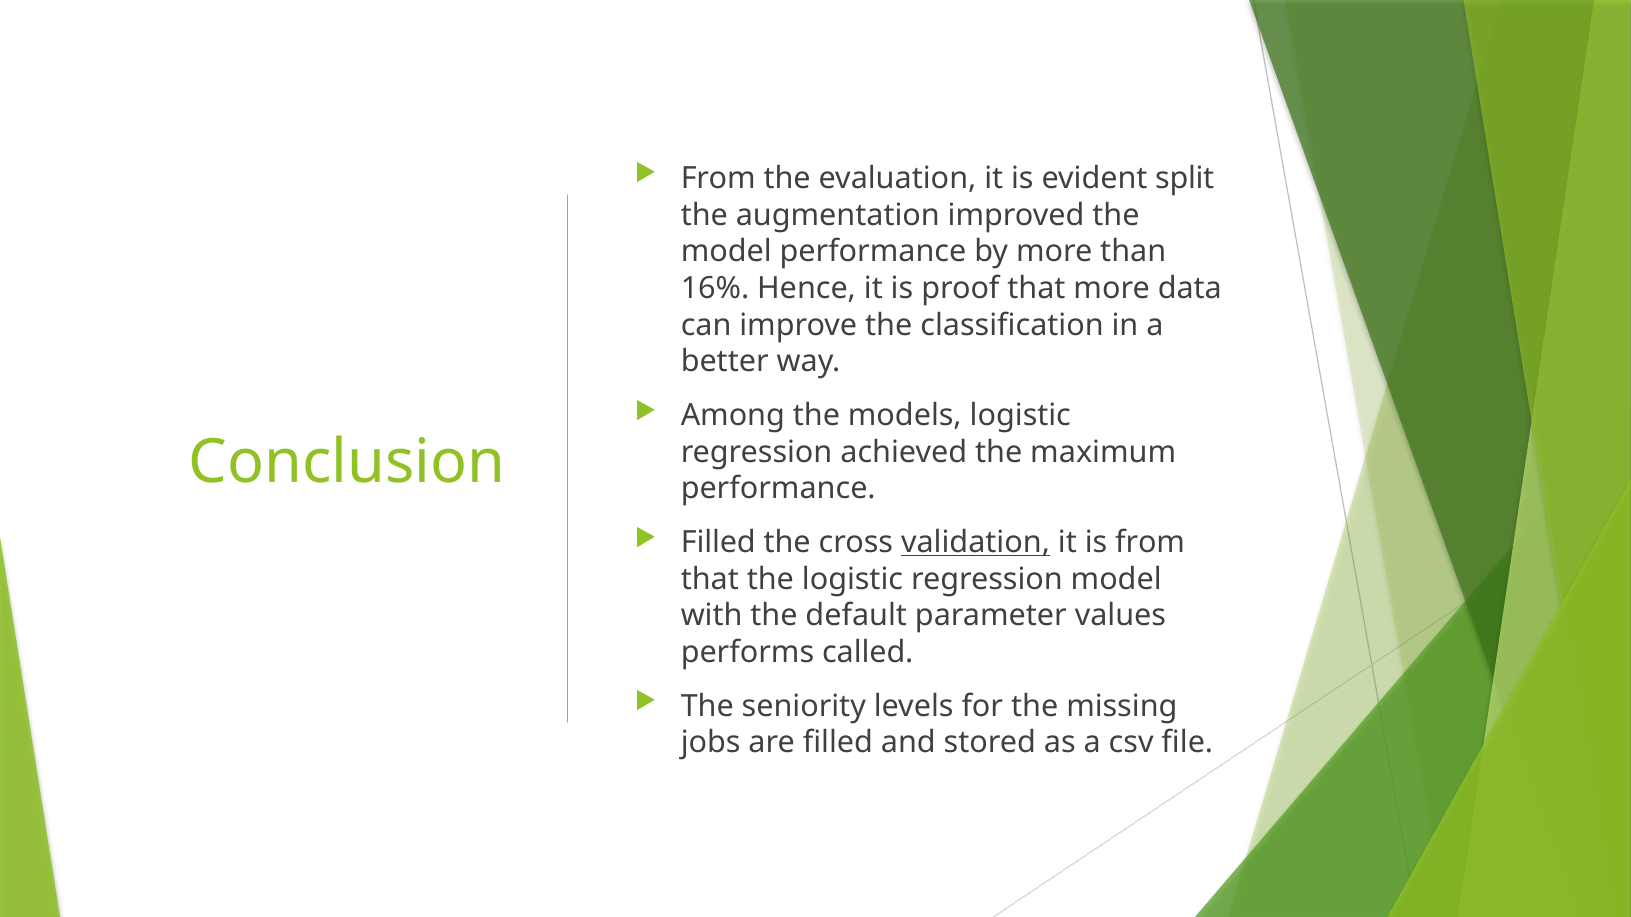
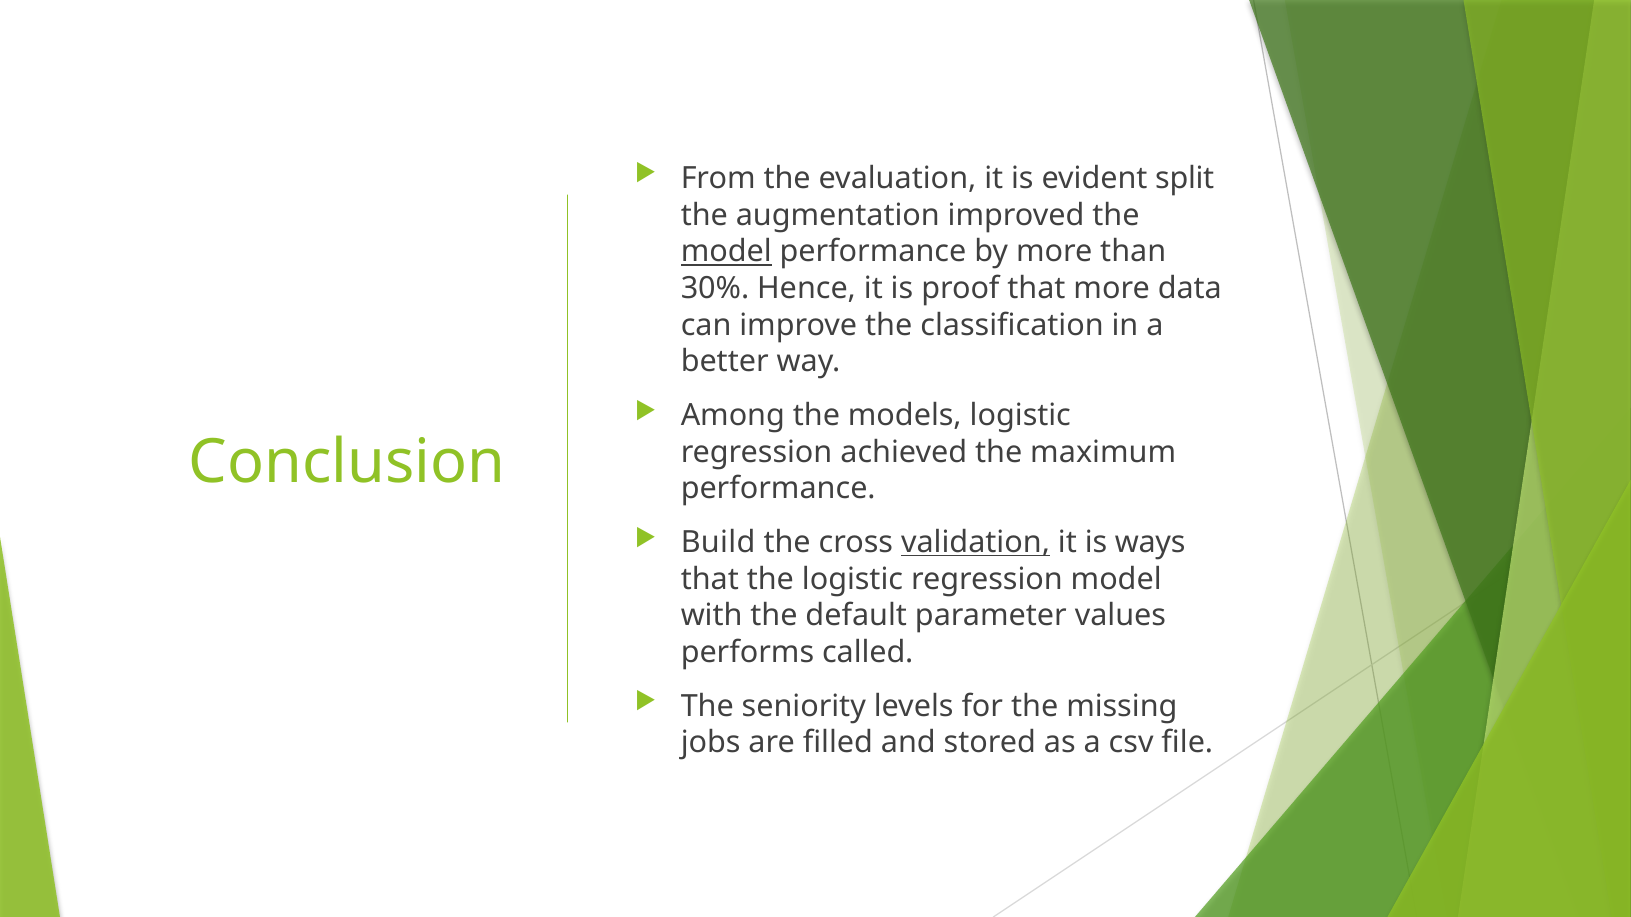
model underline: none -> present (726, 252)
16%: 16% -> 30% (715, 288)
Filled: Filled -> Build (718, 543)
is from: from -> ways (1150, 543)
